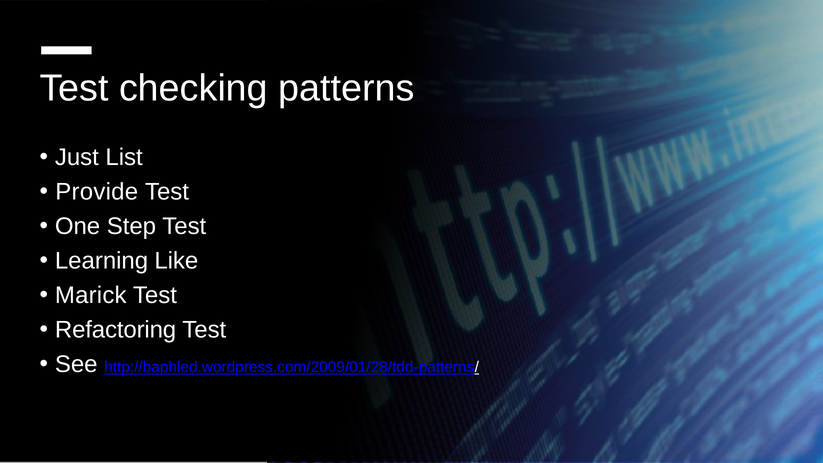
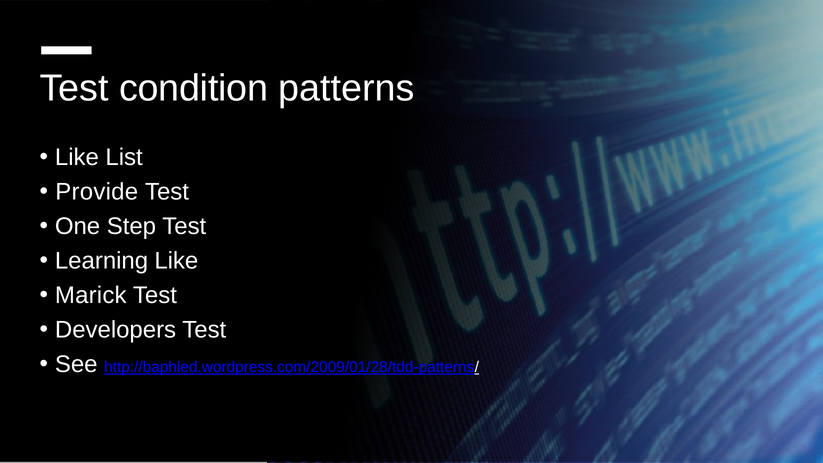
checking: checking -> condition (194, 88)
Just: Just -> Like (77, 157)
Refactoring: Refactoring -> Developers (116, 330)
